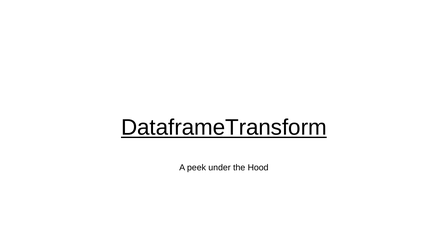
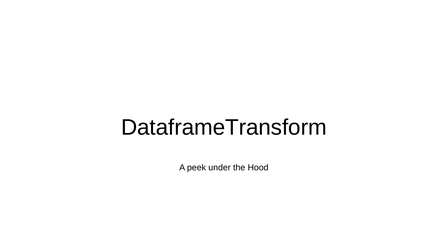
DataframeTransform underline: present -> none (224, 128)
